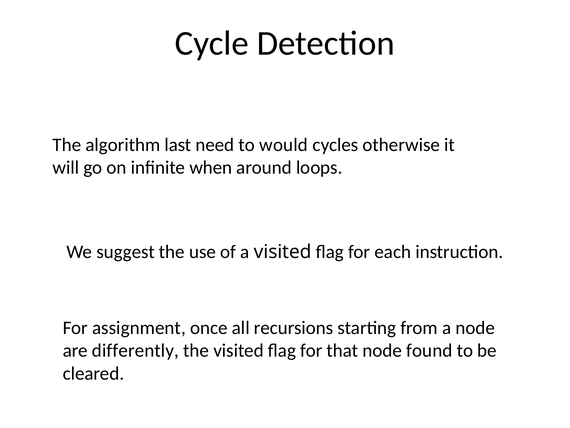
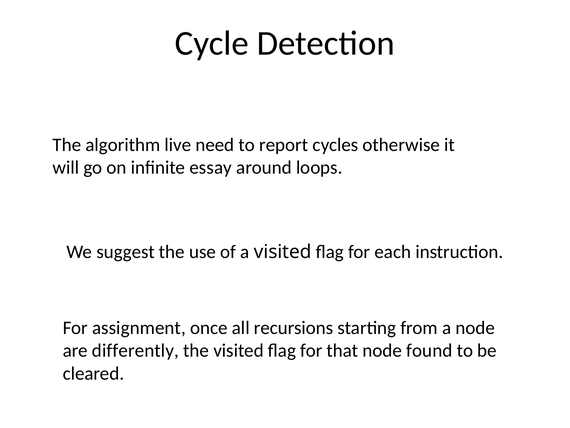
last: last -> live (178, 145)
would: would -> report (284, 145)
when: when -> essay (211, 167)
